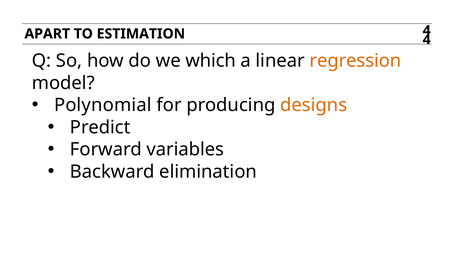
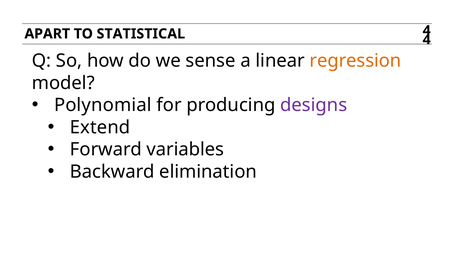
ESTIMATION: ESTIMATION -> STATISTICAL (141, 34)
which: which -> sense (211, 61)
designs colour: orange -> purple (314, 105)
Predict: Predict -> Extend (100, 127)
